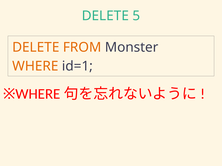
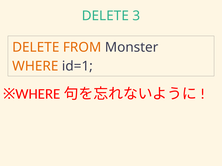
5: 5 -> 3 (136, 16)
